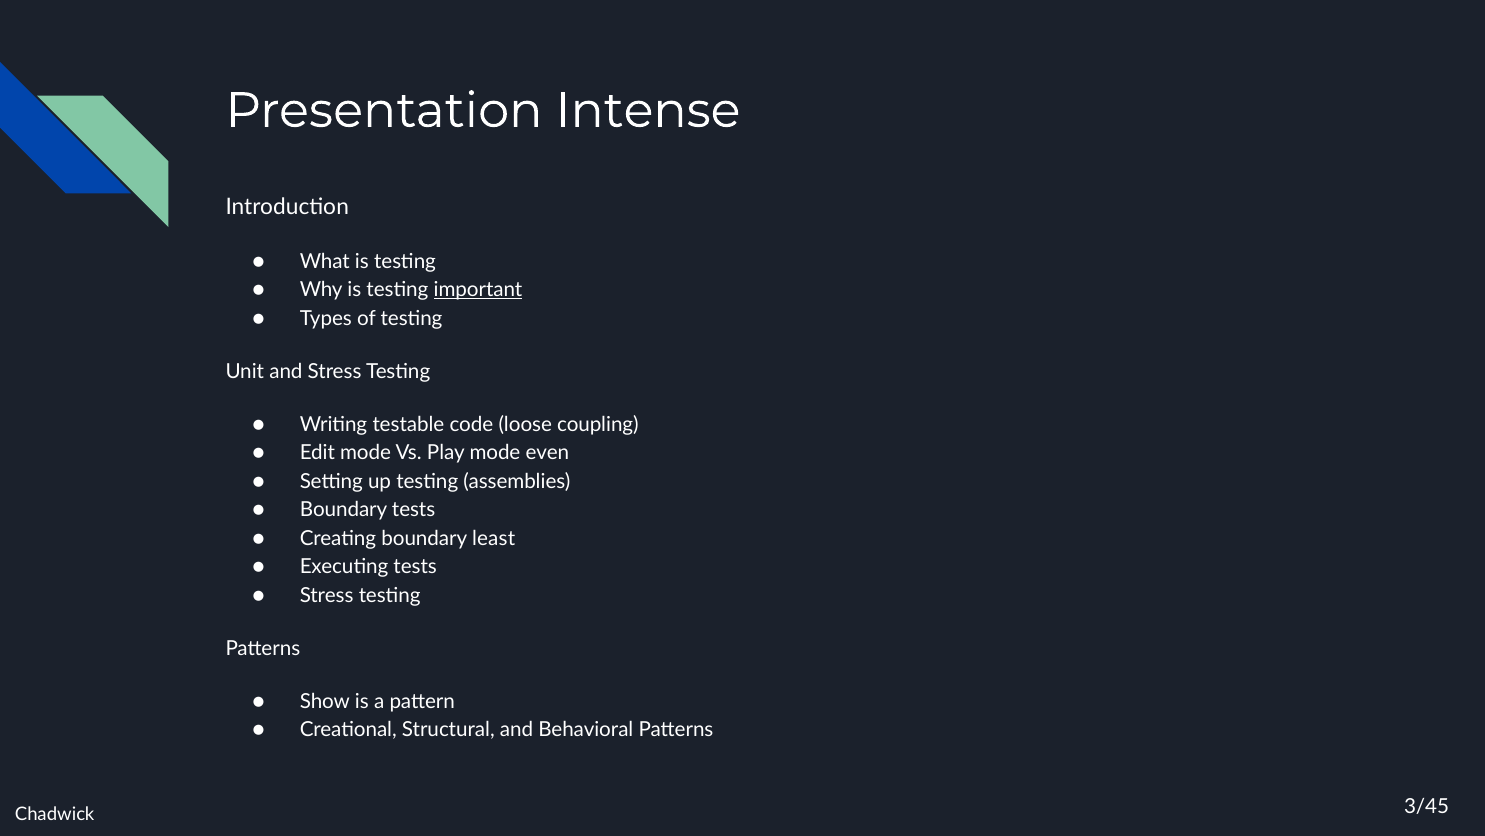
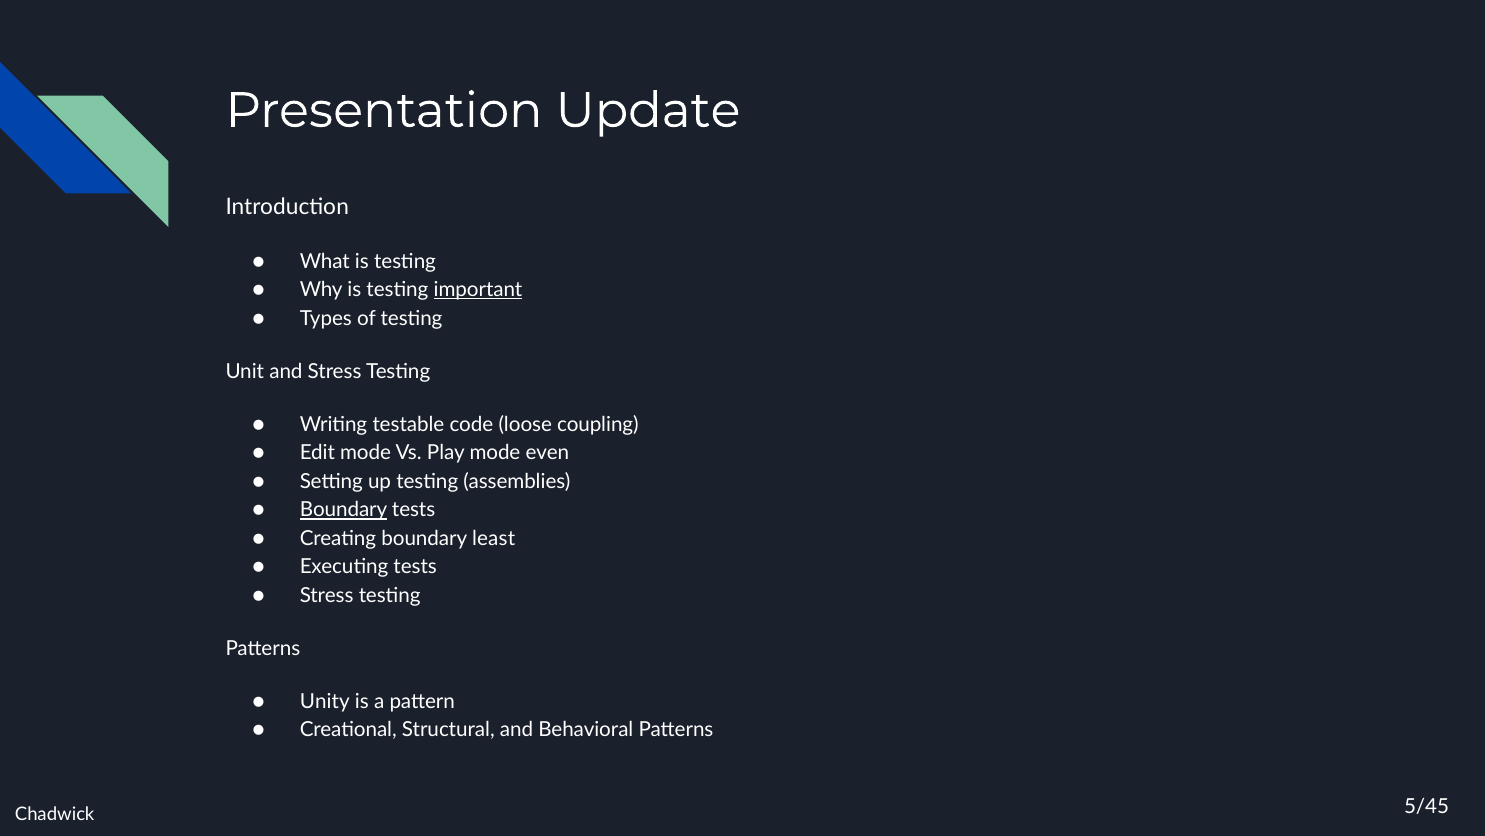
Intense: Intense -> Update (648, 110)
Boundary underline: none -> present (344, 510)
Show: Show -> Unity (325, 701)
3/45: 3/45 -> 5/45 (1427, 806)
